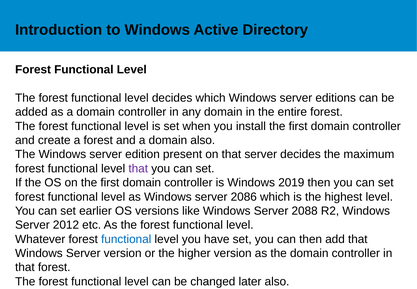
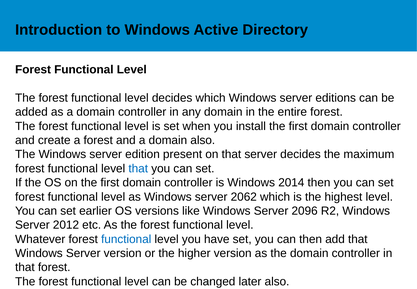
that colour: purple -> blue (138, 168)
2019: 2019 -> 2014 (291, 182)
2086: 2086 -> 2062 (244, 197)
2088: 2088 -> 2096 (305, 211)
